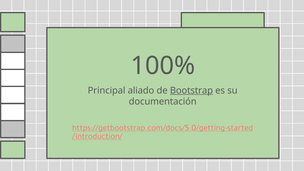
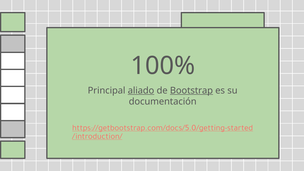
aliado underline: none -> present (141, 90)
